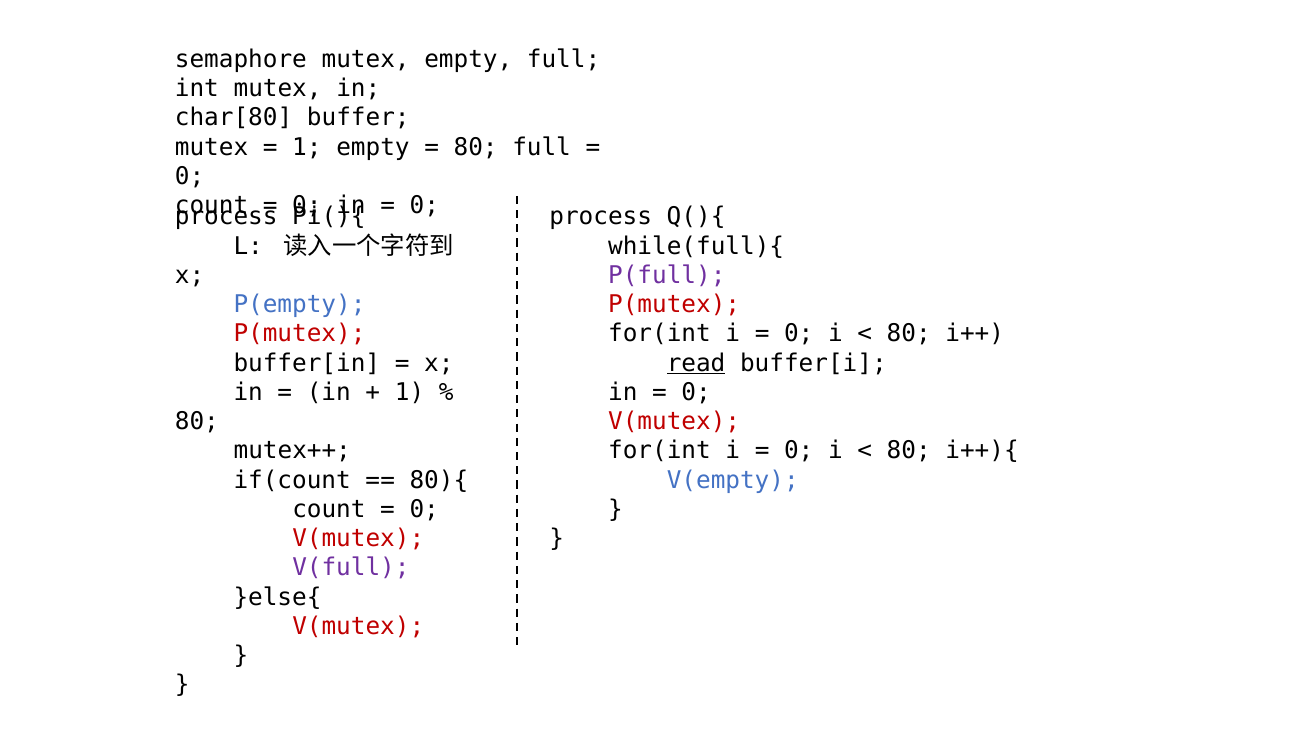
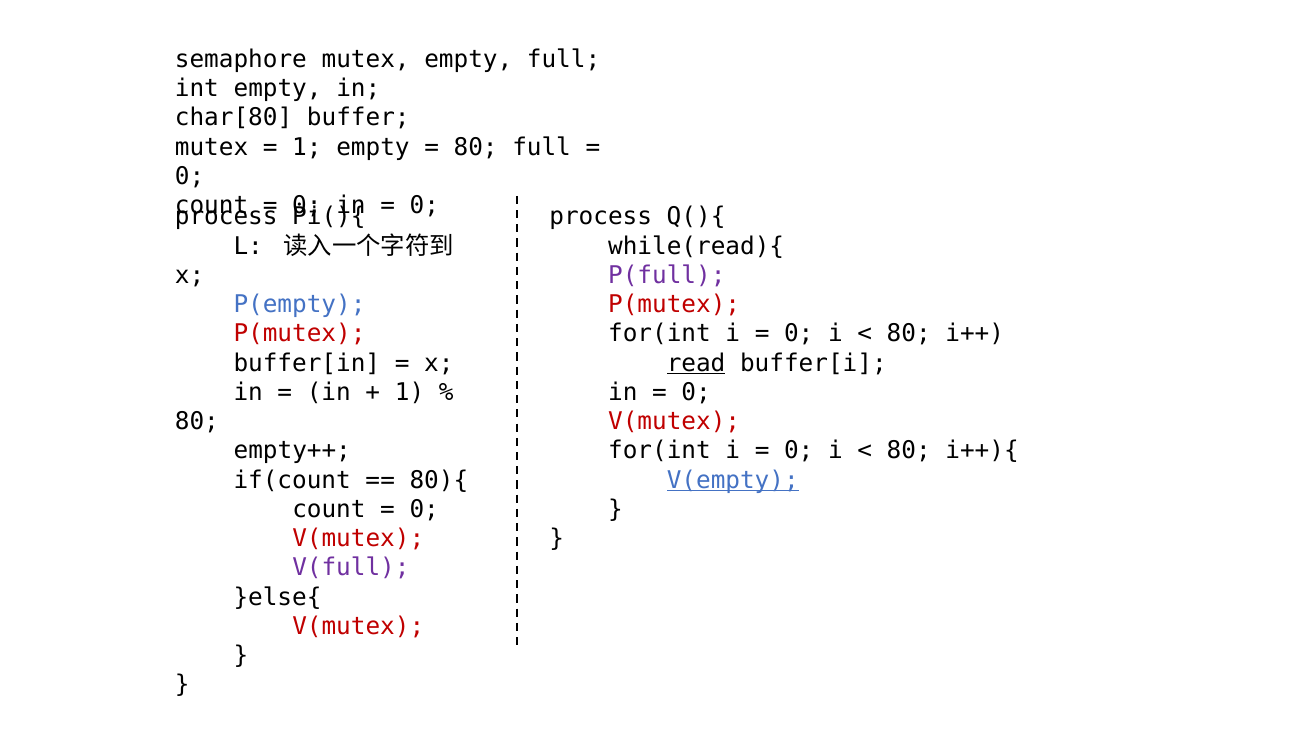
int mutex: mutex -> empty (278, 89)
while(full){: while(full){ -> while(read){ (696, 246)
mutex++: mutex++ -> empty++ (292, 451)
V(empty underline: none -> present (733, 480)
